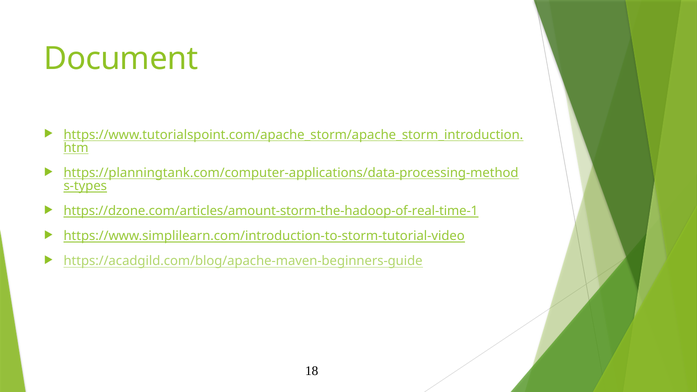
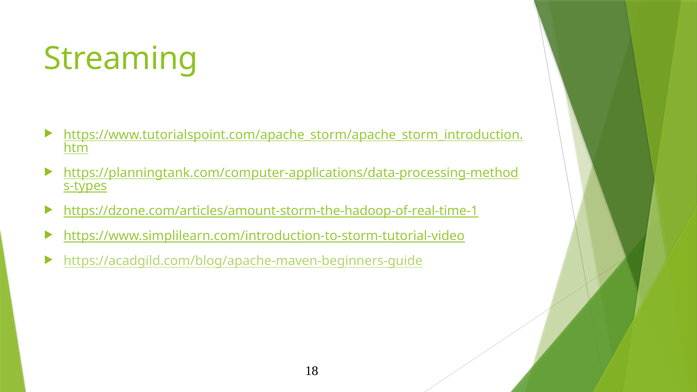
Document: Document -> Streaming (121, 59)
